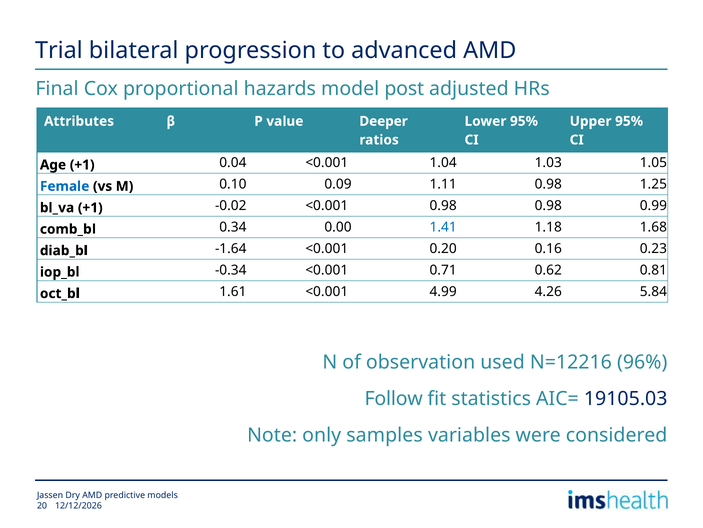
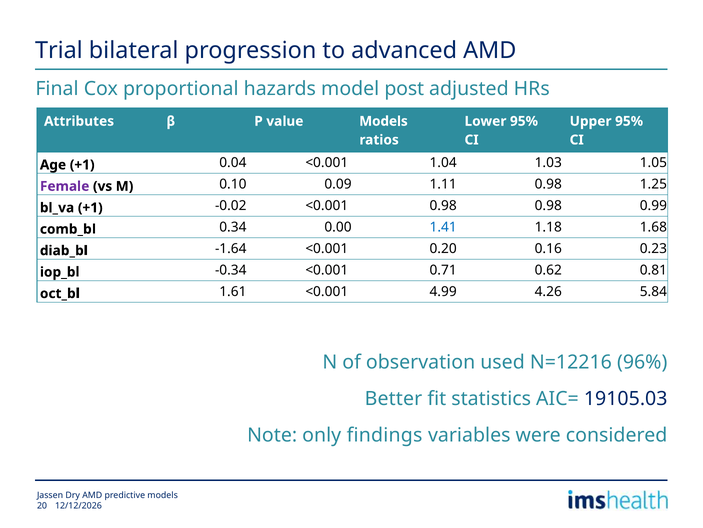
value Deeper: Deeper -> Models (384, 121)
Female colour: blue -> purple (65, 186)
Follow: Follow -> Better (393, 398)
samples: samples -> findings (385, 435)
